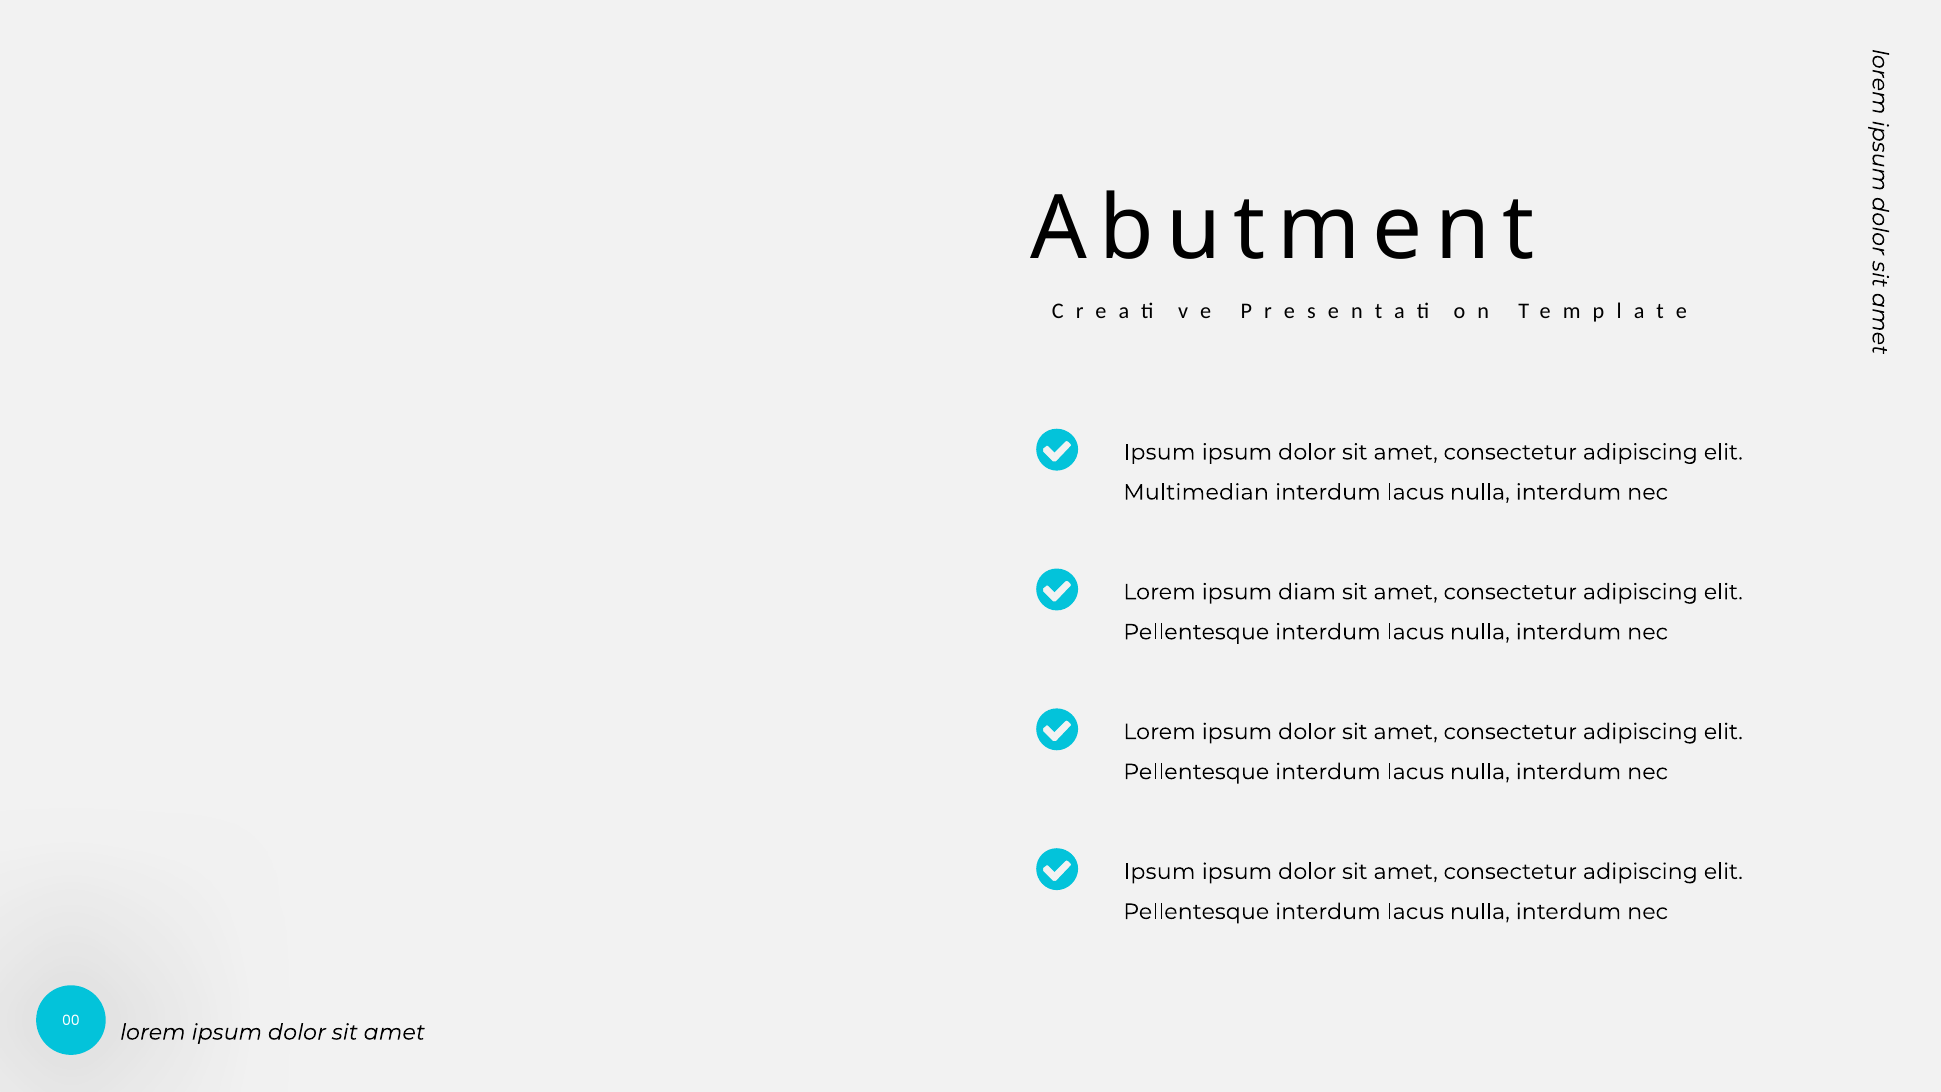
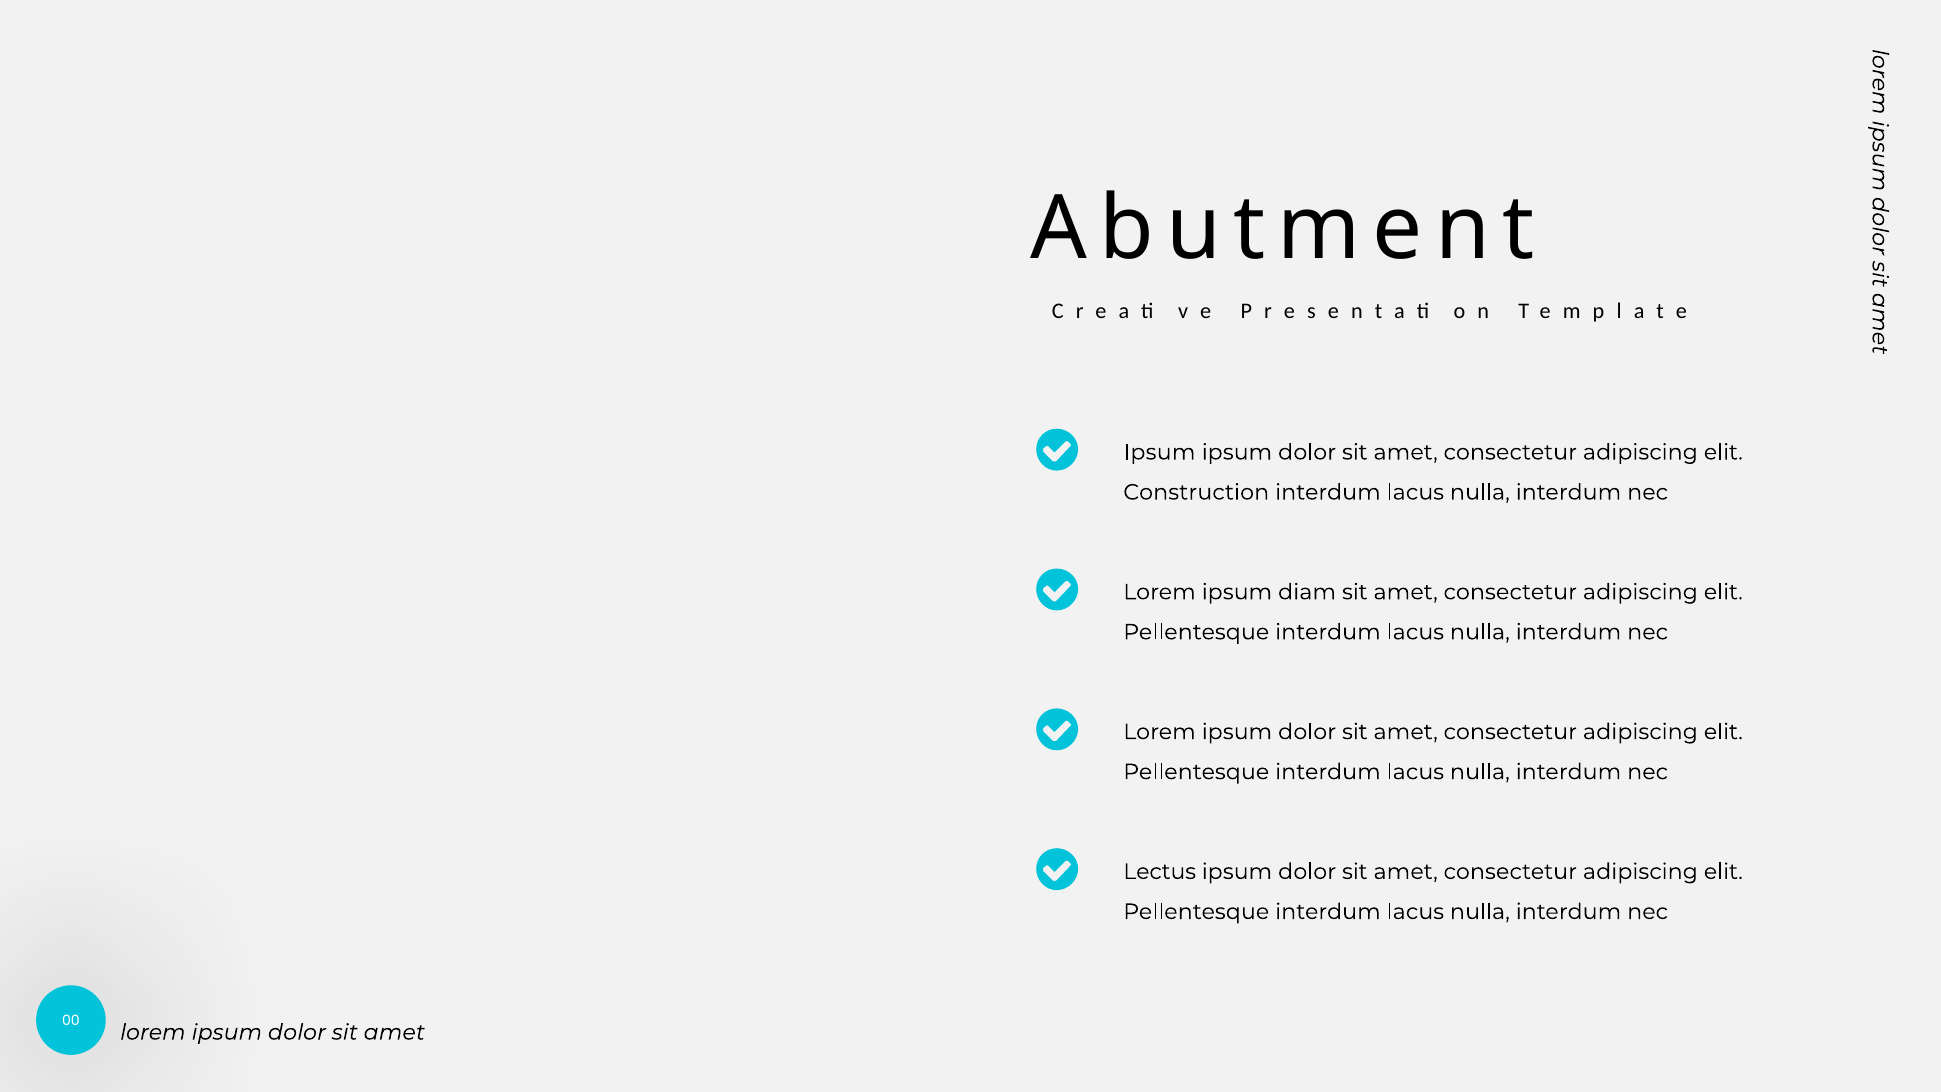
Multimedian: Multimedian -> Construction (1196, 492)
Ipsum: Ipsum -> Lectus (1160, 871)
